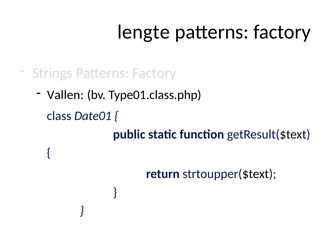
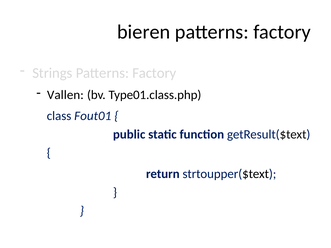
lengte: lengte -> bieren (144, 32)
Date01: Date01 -> Fout01 (93, 116)
